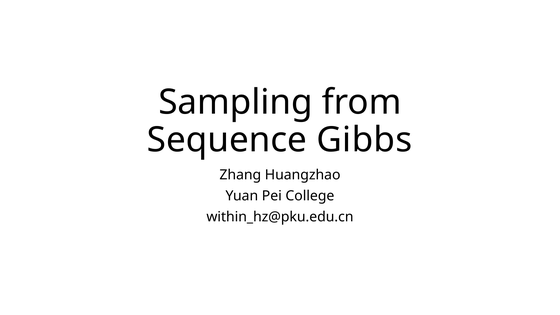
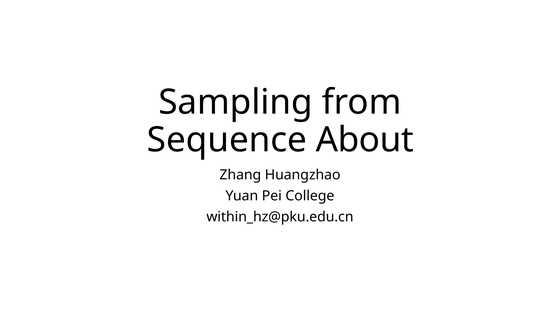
Gibbs: Gibbs -> About (365, 140)
